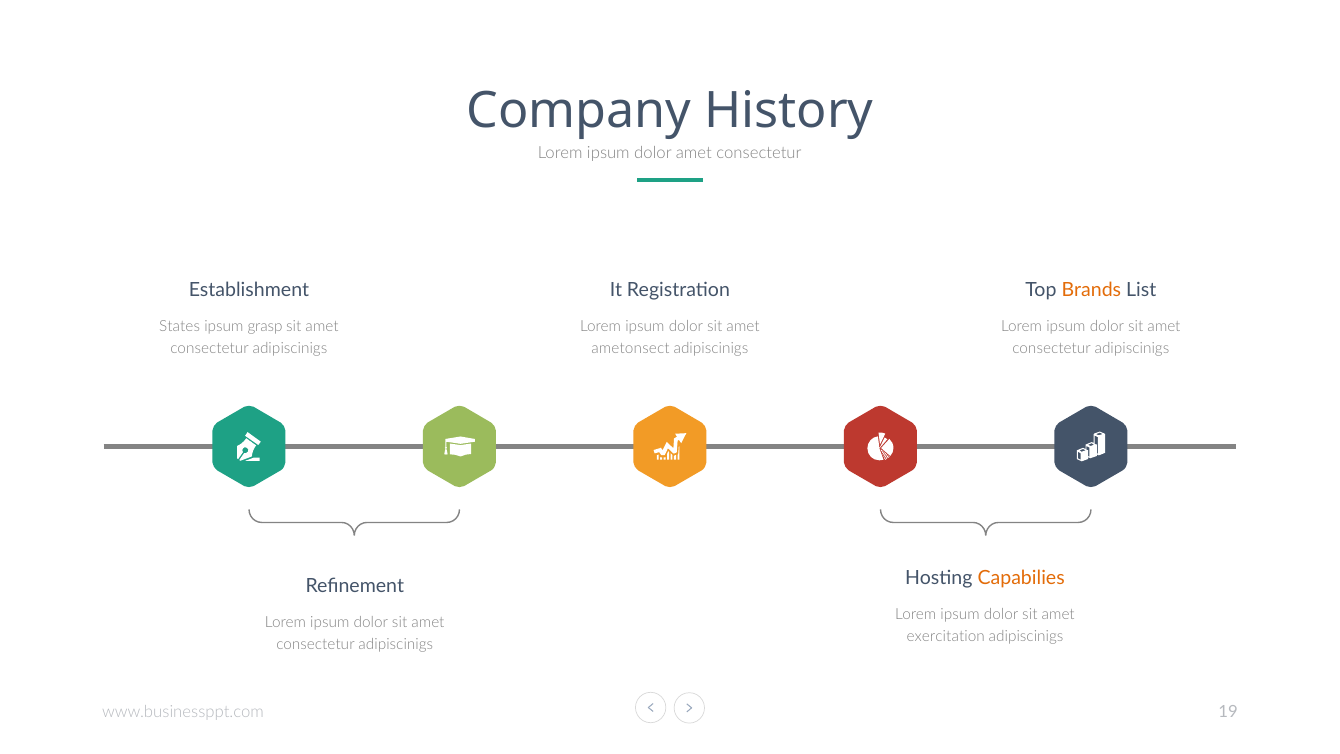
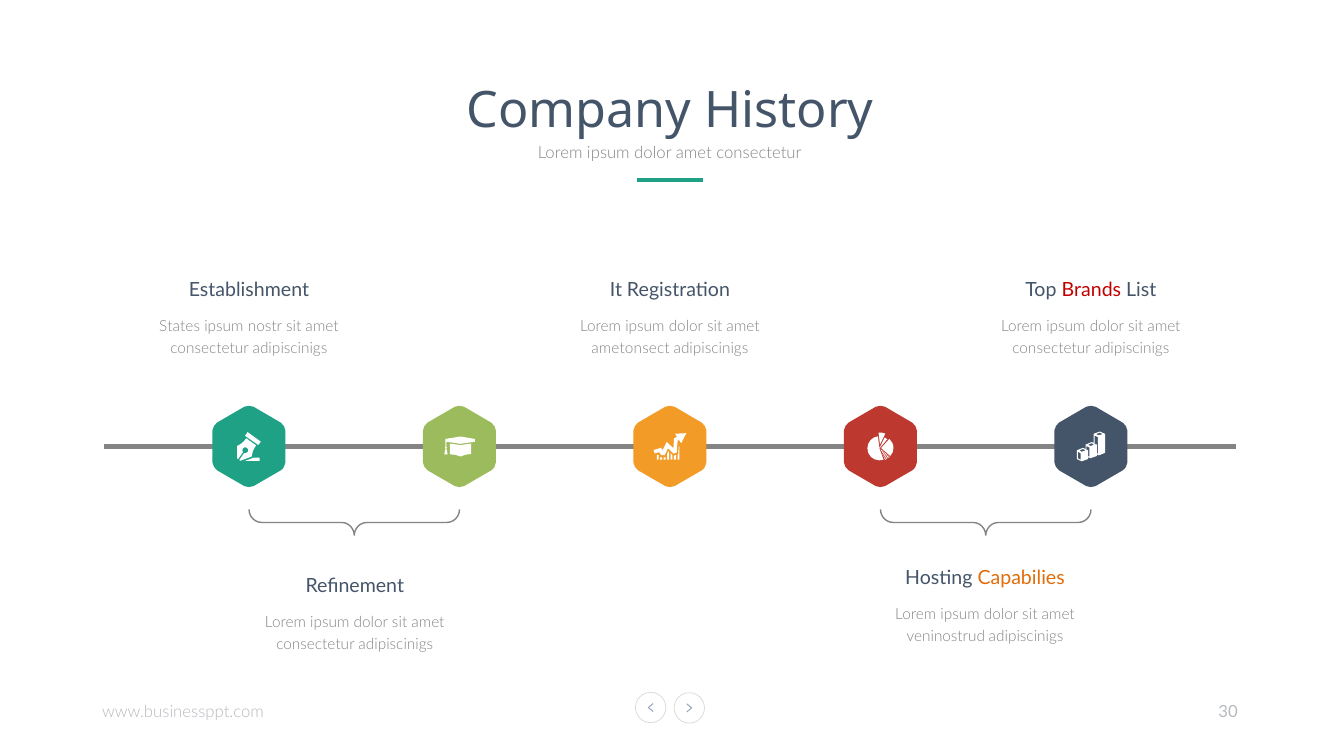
Brands colour: orange -> red (1091, 290)
grasp: grasp -> nostr (265, 326)
exercitation: exercitation -> veninostrud (946, 637)
19: 19 -> 30 (1228, 711)
